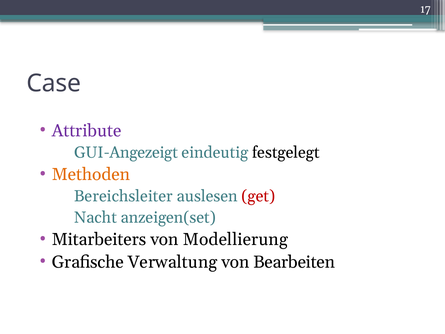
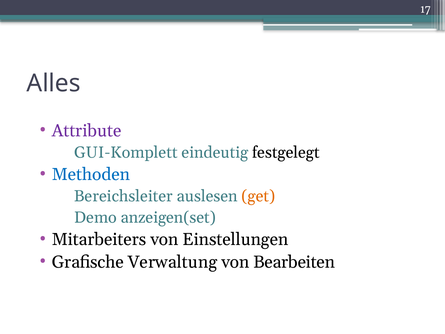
Case: Case -> Alles (54, 83)
GUI-Angezeigt: GUI-Angezeigt -> GUI-Komplett (126, 152)
Methoden colour: orange -> blue (91, 174)
get colour: red -> orange (258, 196)
Nacht: Nacht -> Demo (95, 217)
Modellierung: Modellierung -> Einstellungen (235, 239)
